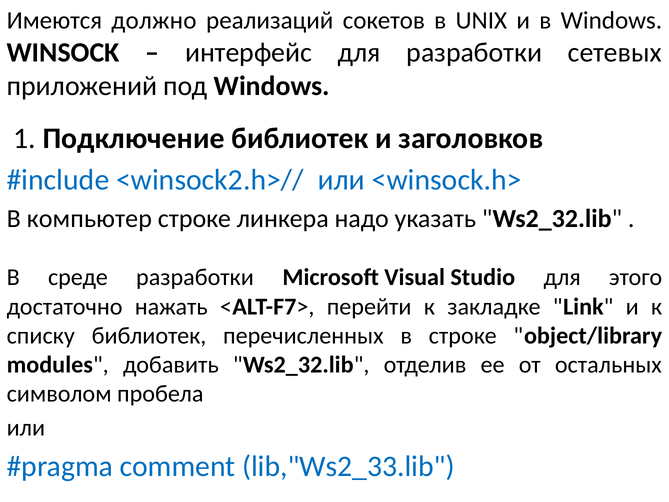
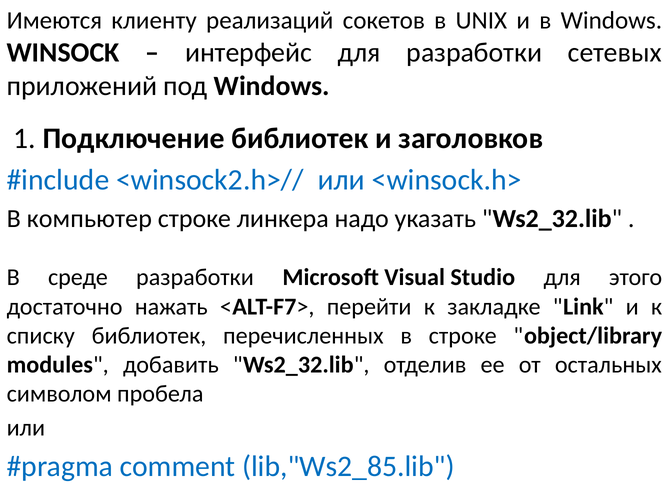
должно: должно -> клиенту (154, 21)
lib,"Ws2_33.lib: lib,"Ws2_33.lib -> lib,"Ws2_85.lib (348, 466)
